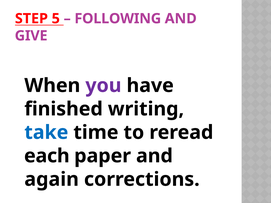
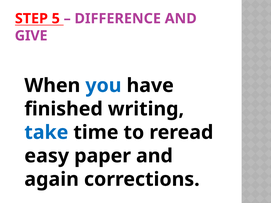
FOLLOWING: FOLLOWING -> DIFFERENCE (118, 19)
you colour: purple -> blue (103, 86)
each: each -> easy (47, 156)
